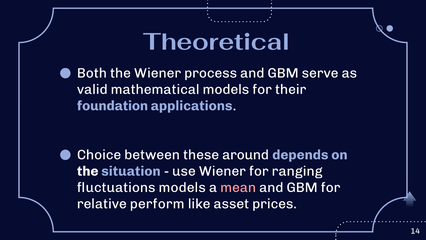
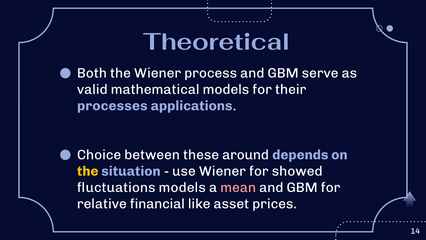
foundation: foundation -> processes (112, 106)
the colour: white -> yellow (88, 171)
ranging: ranging -> showed (297, 171)
perform: perform -> financial (157, 203)
